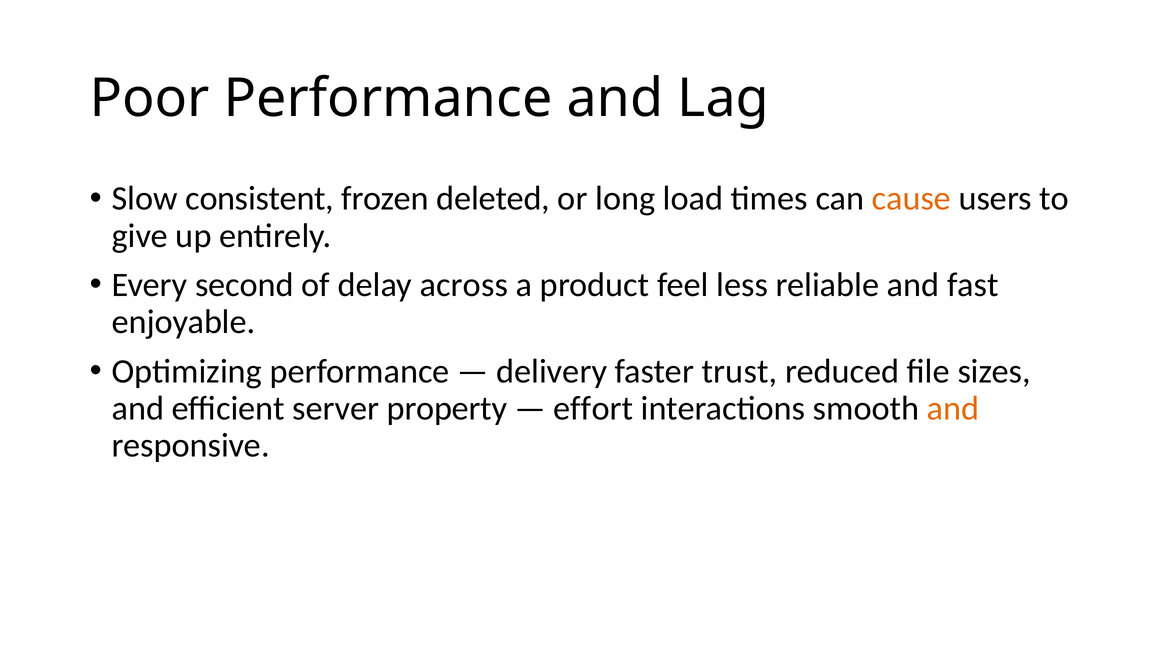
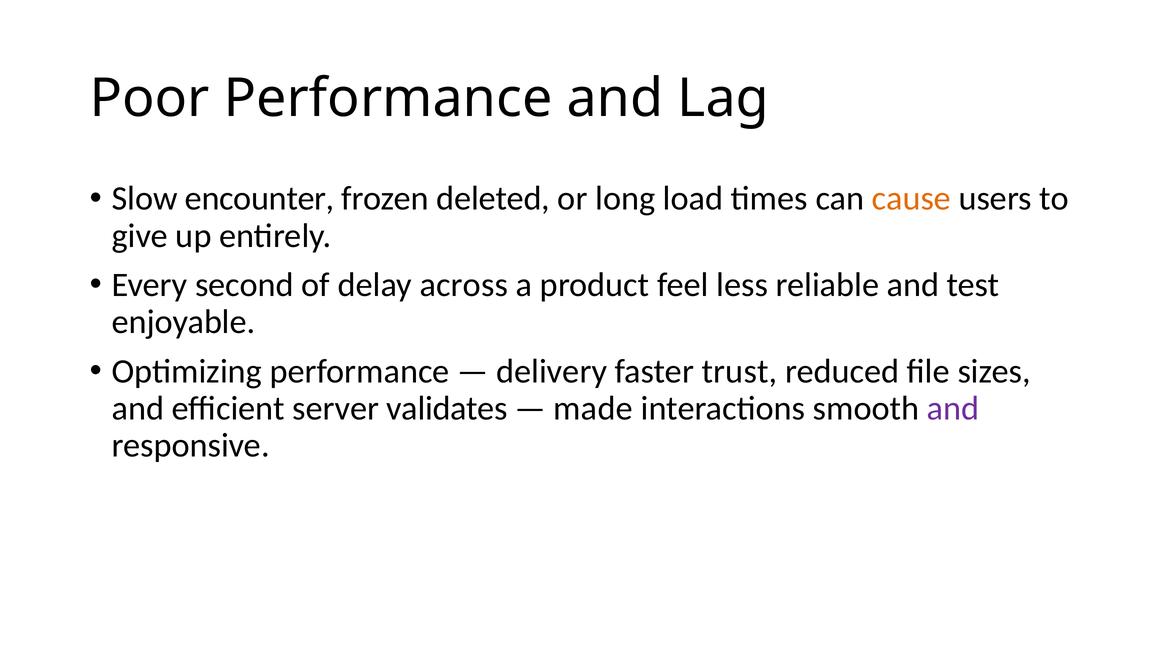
consistent: consistent -> encounter (260, 199)
fast: fast -> test (973, 285)
property: property -> validates (447, 409)
effort: effort -> made (593, 409)
and colour: orange -> purple (953, 409)
